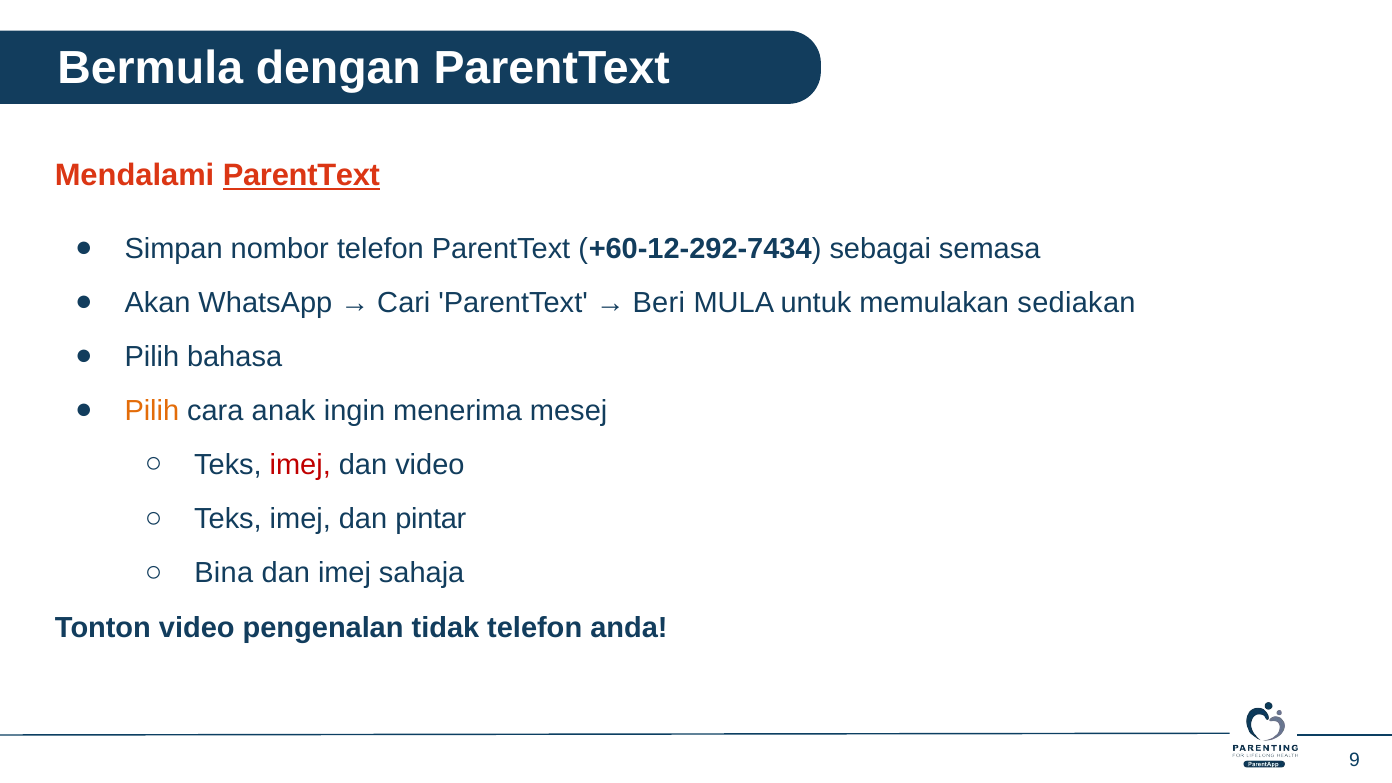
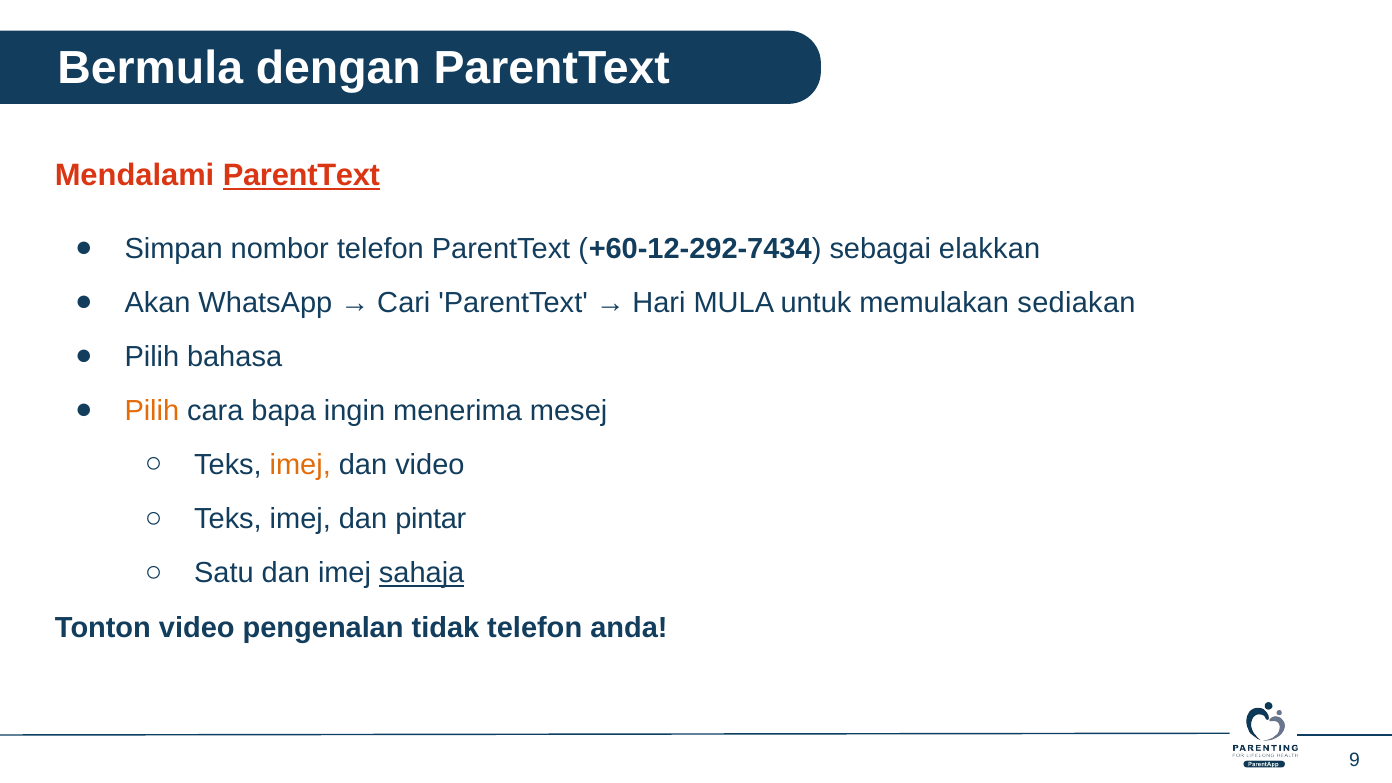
semasa: semasa -> elakkan (990, 249)
Beri: Beri -> Hari (659, 303)
anak: anak -> bapa (284, 411)
imej colour: red -> orange (300, 465)
Bina: Bina -> Satu (224, 573)
sahaja underline: none -> present (422, 573)
